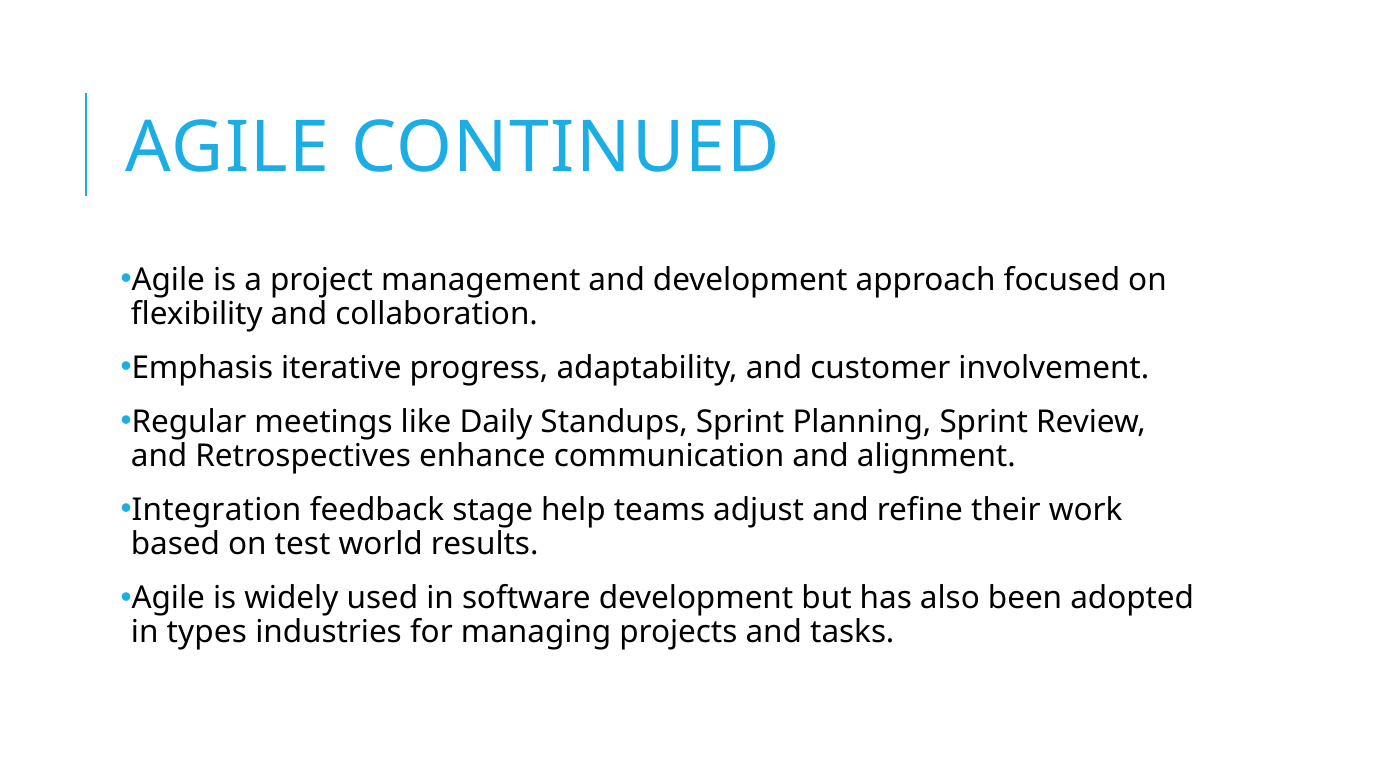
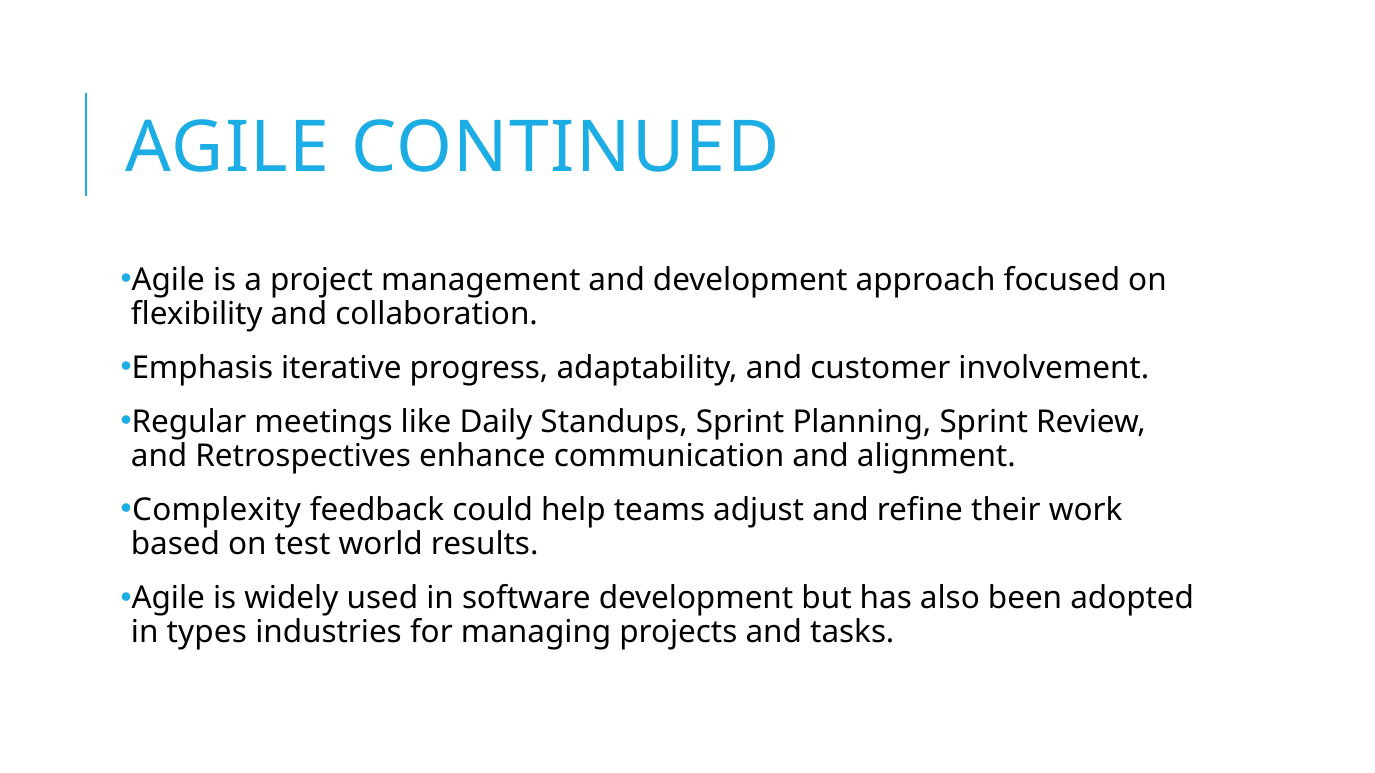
Integration: Integration -> Complexity (216, 510)
stage: stage -> could (493, 510)
